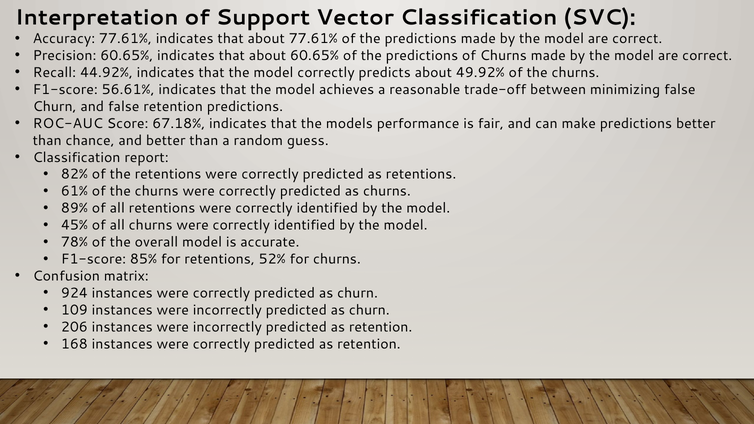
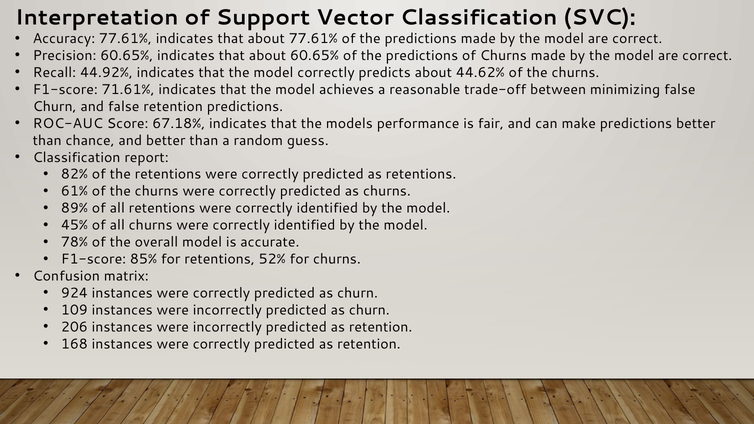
49.92%: 49.92% -> 44.62% (480, 73)
56.61%: 56.61% -> 71.61% (128, 90)
